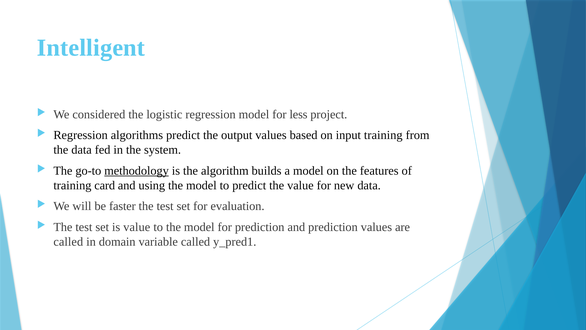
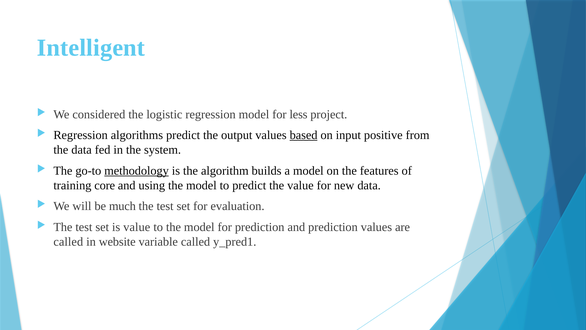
based underline: none -> present (304, 135)
input training: training -> positive (383, 135)
card: card -> core (105, 185)
faster: faster -> much (122, 206)
domain: domain -> website (117, 241)
